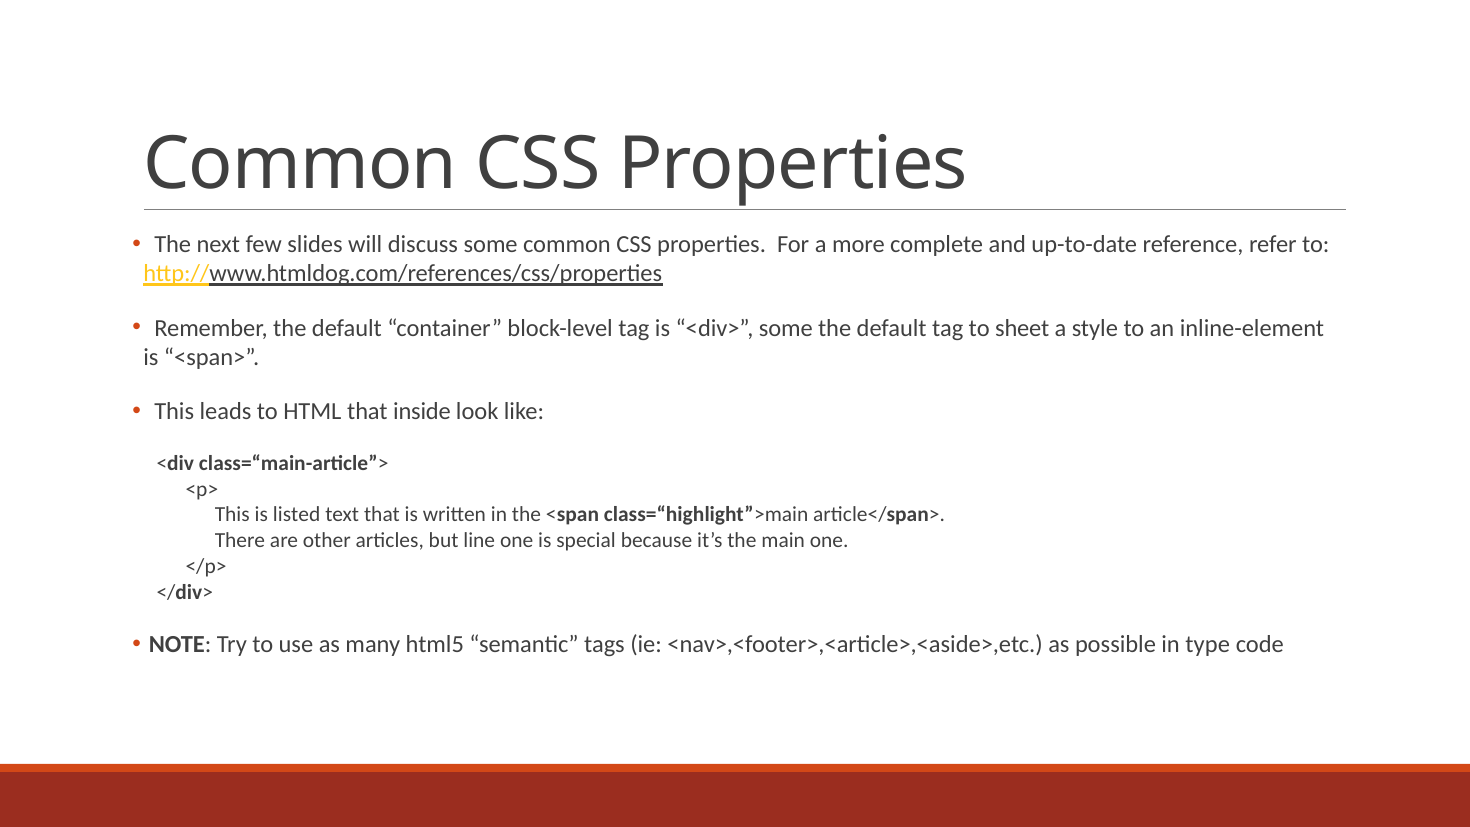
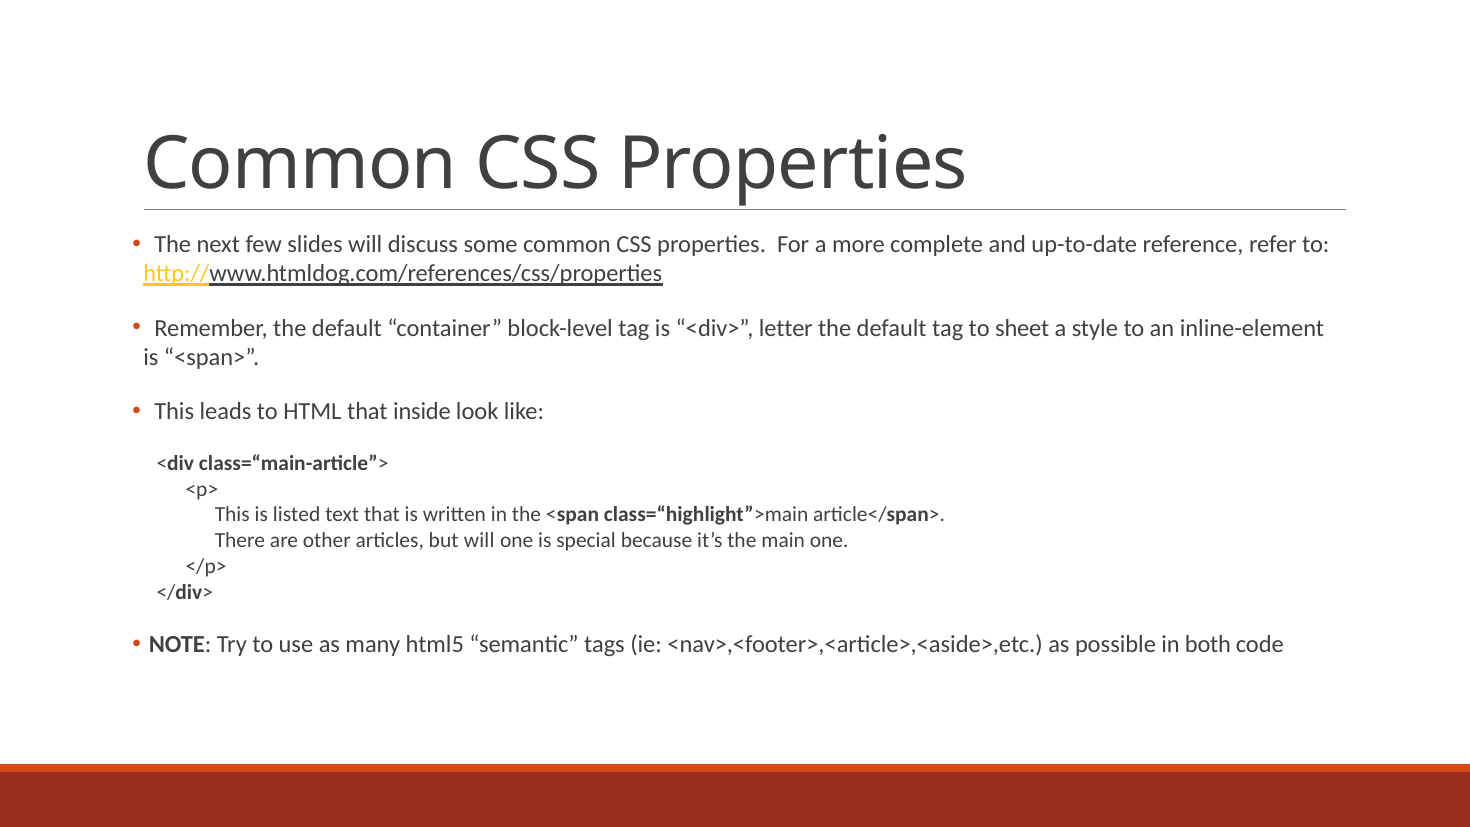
<div> some: some -> letter (786, 328)
but line: line -> will (479, 541)
type: type -> both (1208, 644)
